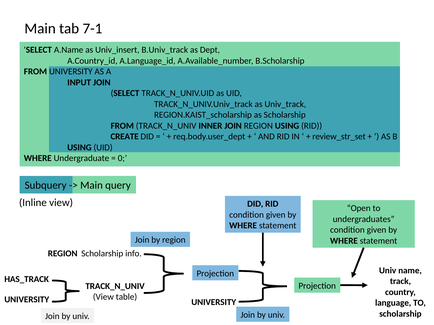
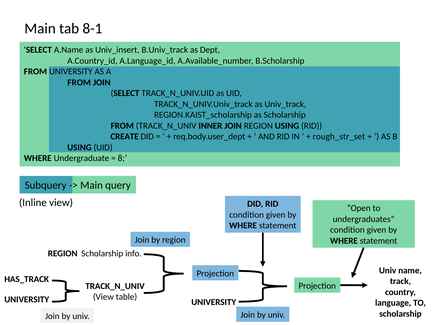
7-1: 7-1 -> 8-1 (92, 28)
INPUT: INPUT -> FROM (79, 83)
review_str_set: review_str_set -> rough_str_set (339, 137)
0: 0 -> 8 (122, 159)
